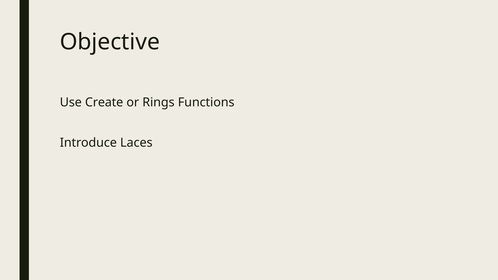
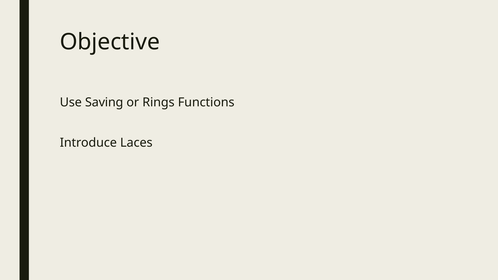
Create: Create -> Saving (104, 102)
